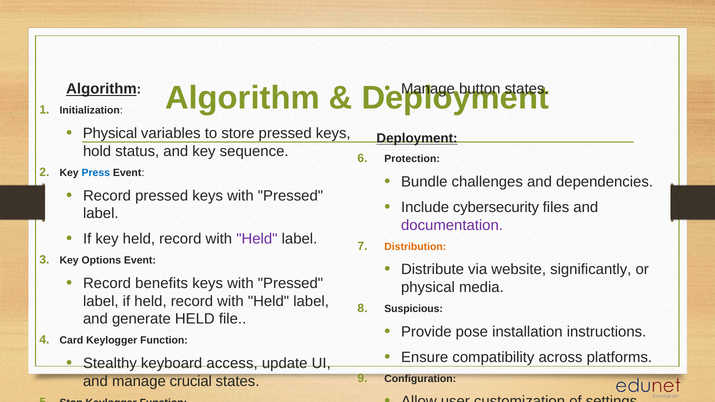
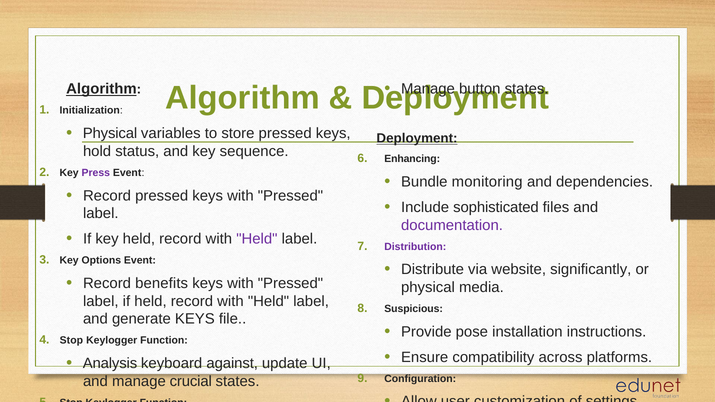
Protection: Protection -> Enhancing (412, 159)
Press colour: blue -> purple (96, 173)
challenges: challenges -> monitoring (487, 182)
cybersecurity: cybersecurity -> sophisticated (496, 207)
Distribution colour: orange -> purple (415, 247)
generate HELD: HELD -> KEYS (195, 319)
Card: Card -> Stop (71, 341)
Stealthy: Stealthy -> Analysis (110, 364)
keyboard access: access -> against (232, 364)
